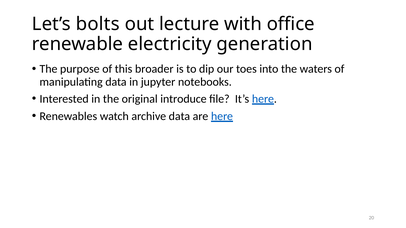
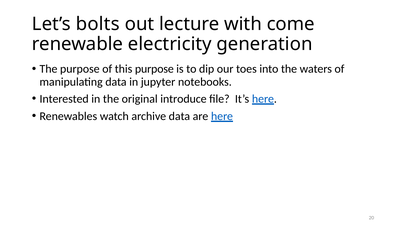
office: office -> come (291, 24)
this broader: broader -> purpose (154, 69)
